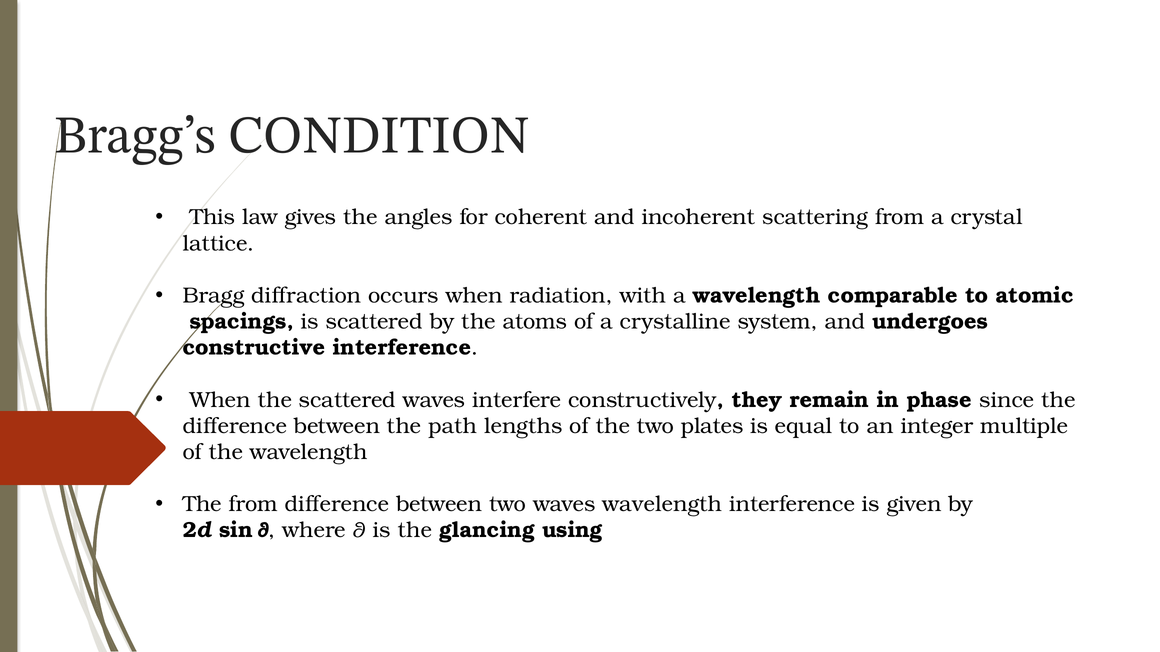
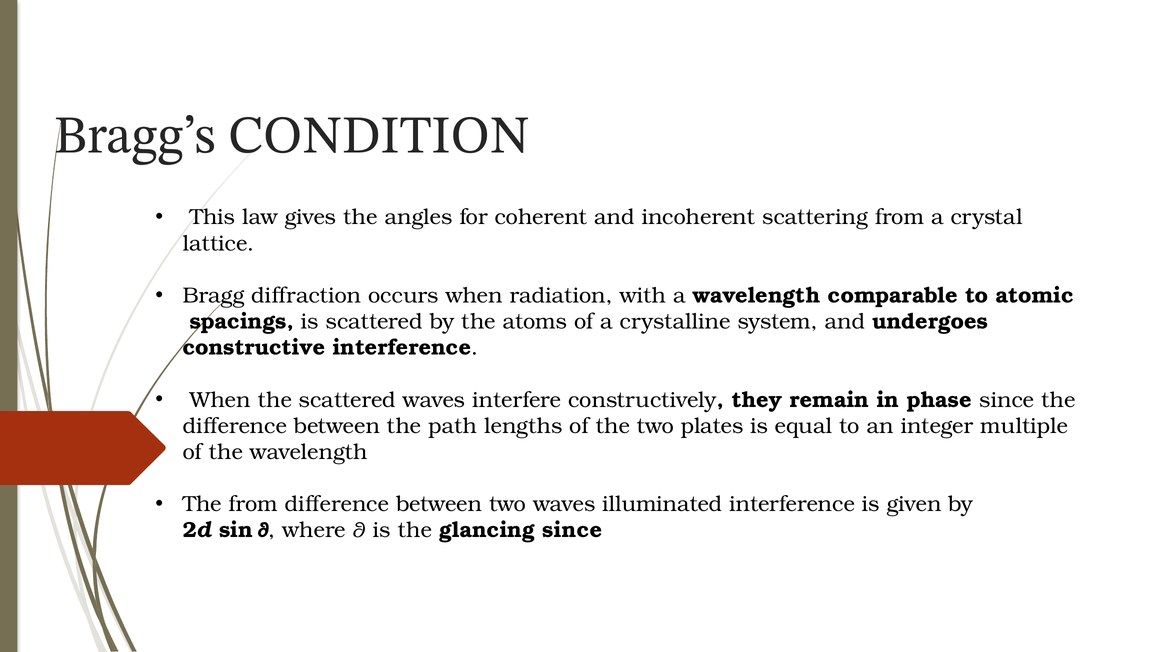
waves wavelength: wavelength -> illuminated (662, 505)
glancing using: using -> since (572, 531)
